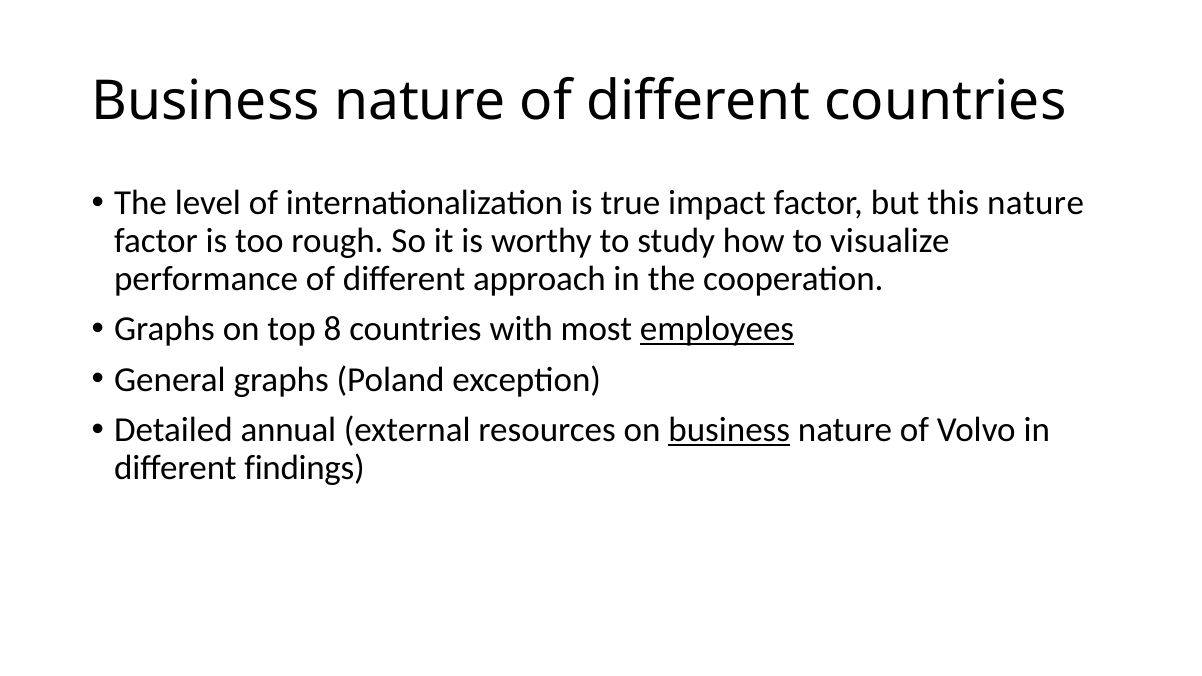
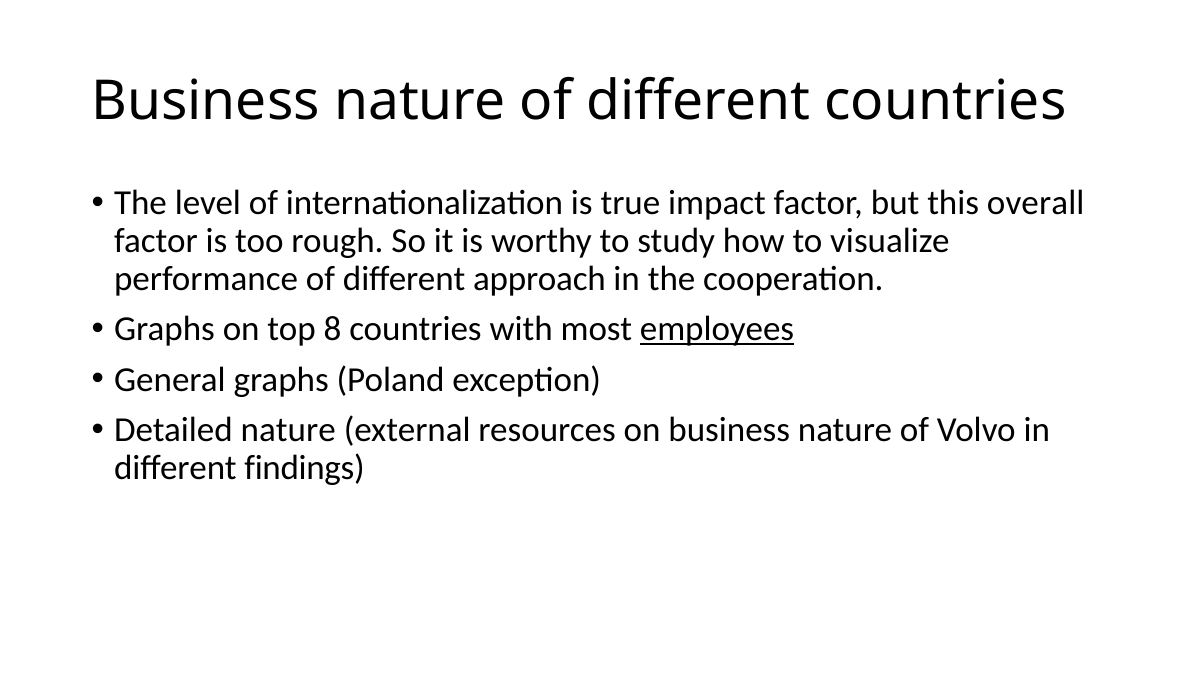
this nature: nature -> overall (1036, 203)
Detailed annual: annual -> nature (288, 430)
business underline: present -> none (729, 430)
